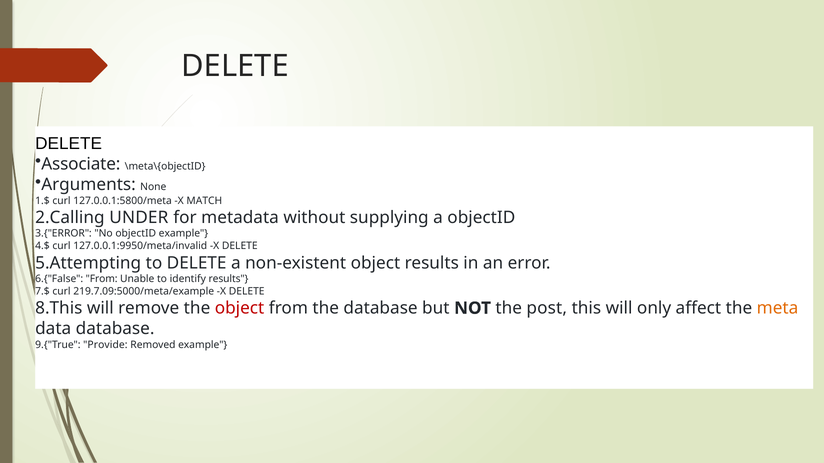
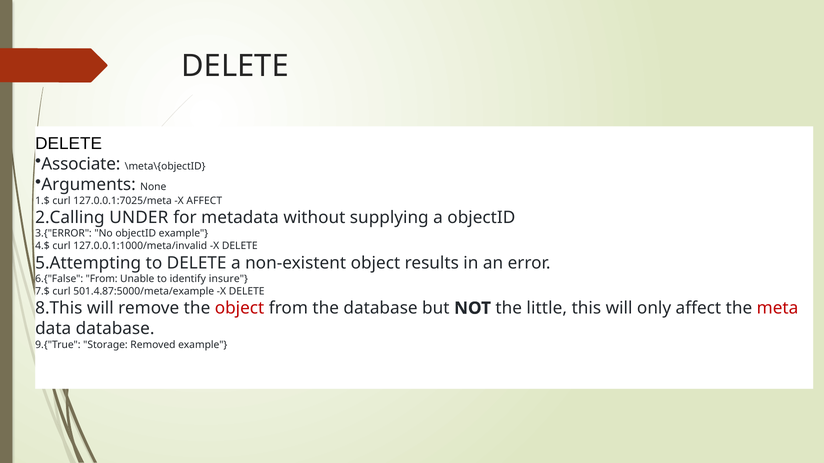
127.0.0.1:5800/meta: 127.0.0.1:5800/meta -> 127.0.0.1:7025/meta (123, 201)
X MATCH: MATCH -> AFFECT (204, 201)
127.0.0.1:9950/meta/invalid: 127.0.0.1:9950/meta/invalid -> 127.0.0.1:1000/meta/invalid (140, 246)
identify results: results -> insure (228, 279)
219.7.09:5000/meta/example: 219.7.09:5000/meta/example -> 501.4.87:5000/meta/example (144, 292)
post: post -> little (547, 309)
meta colour: orange -> red (778, 309)
Provide: Provide -> Storage (105, 345)
